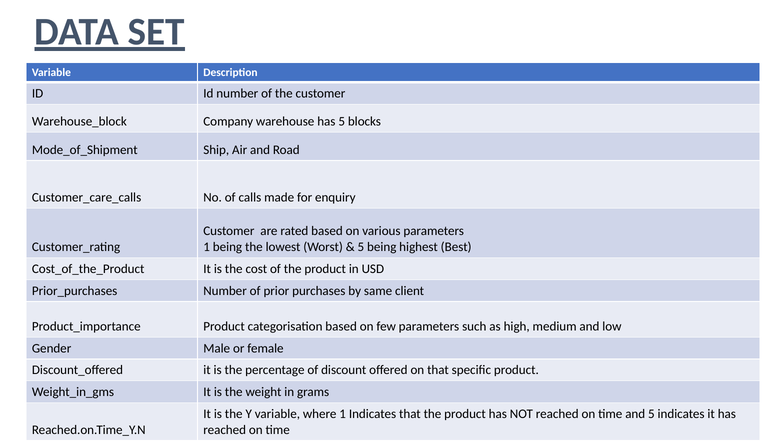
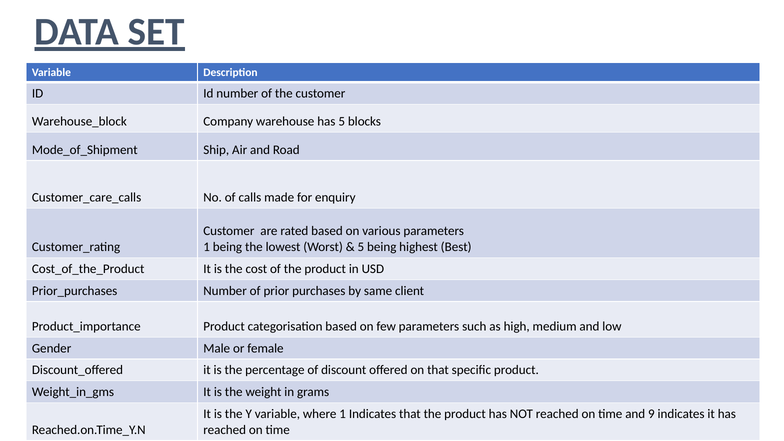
and 5: 5 -> 9 (651, 414)
